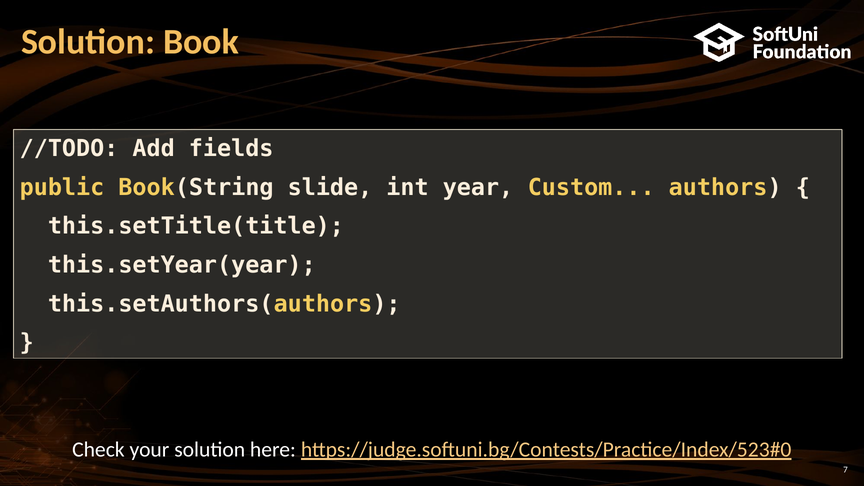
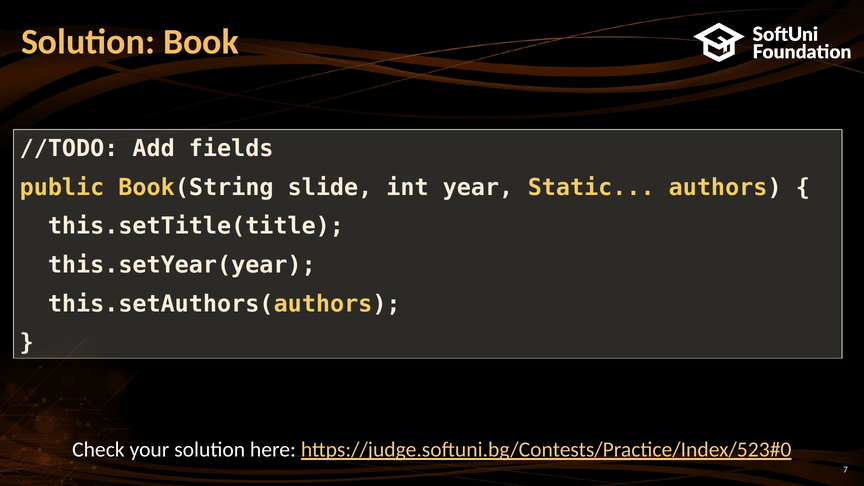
Custom: Custom -> Static (591, 187)
